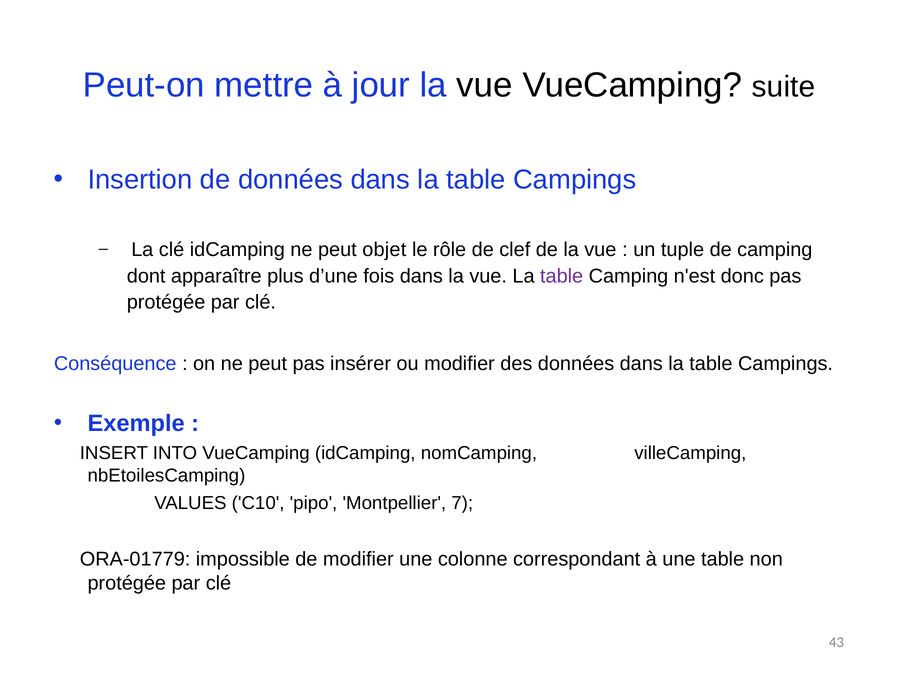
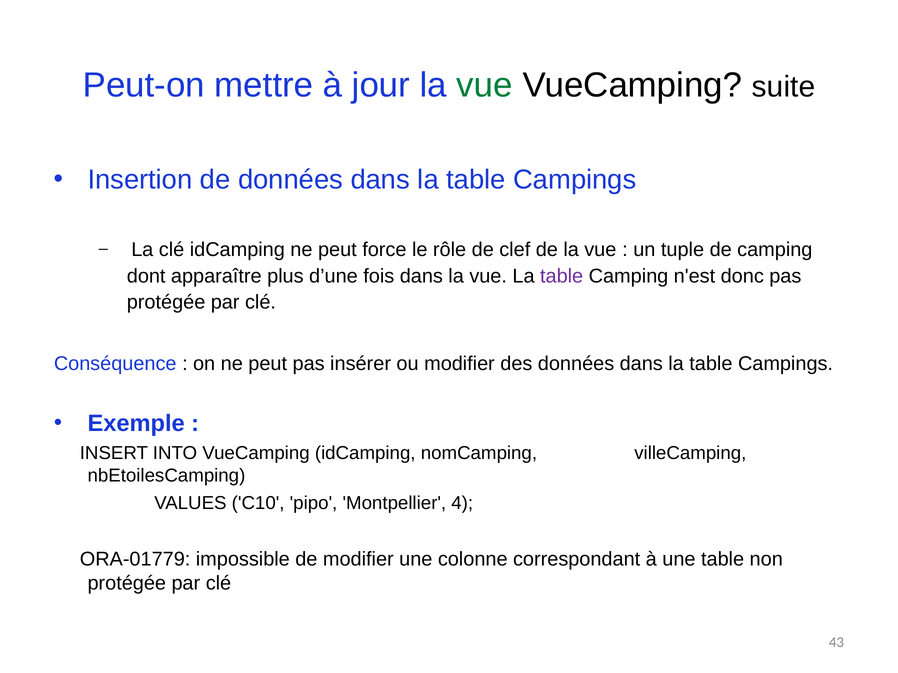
vue colour: black -> green (485, 86)
objet: objet -> force (384, 250)
7: 7 -> 4 (462, 504)
